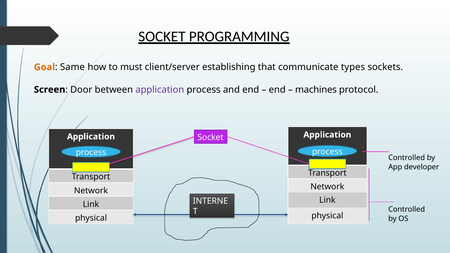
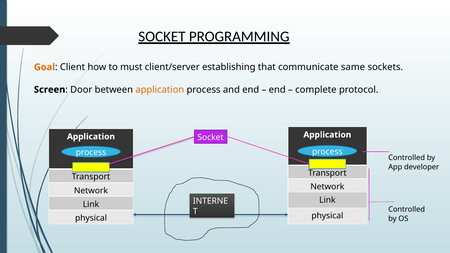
Same: Same -> Client (73, 67)
types: types -> same (353, 67)
application colour: purple -> orange (160, 90)
machines: machines -> complete (316, 90)
